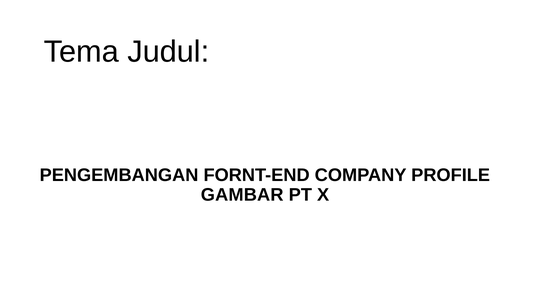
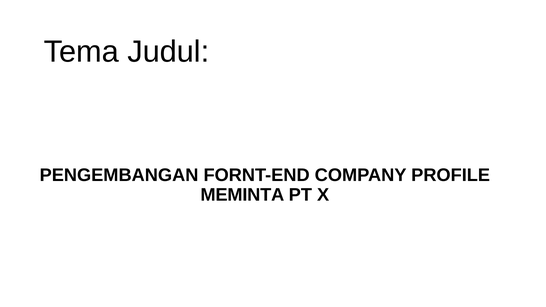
GAMBAR: GAMBAR -> MEMINTA (242, 195)
